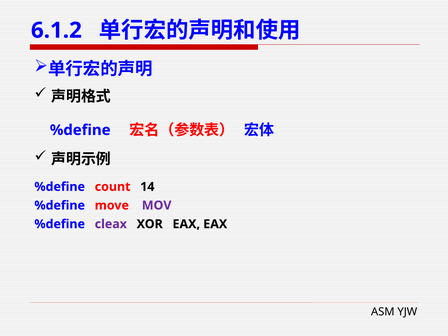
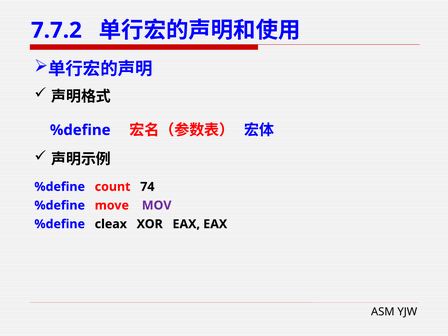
6.1.2: 6.1.2 -> 7.7.2 (56, 30)
14: 14 -> 74 (147, 187)
cleax colour: purple -> black (111, 224)
